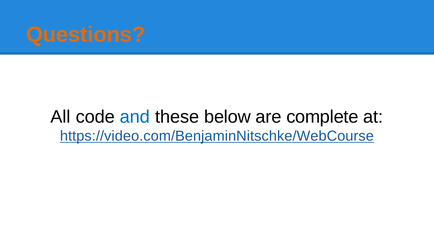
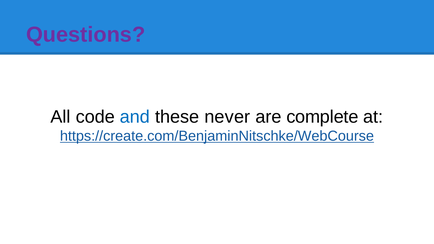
Questions colour: orange -> purple (86, 35)
below: below -> never (227, 117)
https://video.com/BenjaminNitschke/WebCourse: https://video.com/BenjaminNitschke/WebCourse -> https://create.com/BenjaminNitschke/WebCourse (217, 136)
